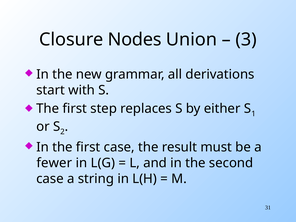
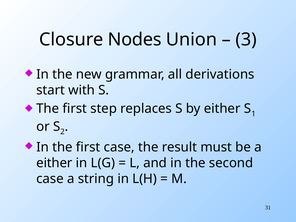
fewer: fewer -> either (54, 163)
